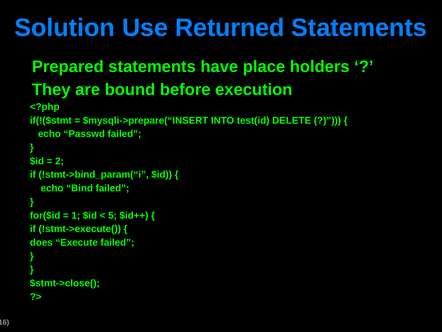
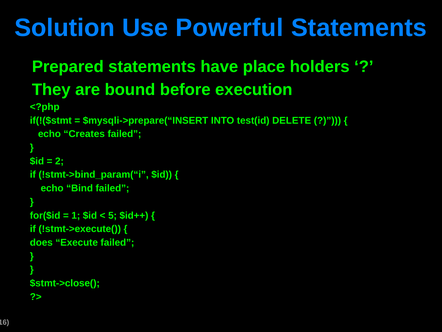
Returned: Returned -> Powerful (230, 28)
Passwd: Passwd -> Creates (84, 134)
